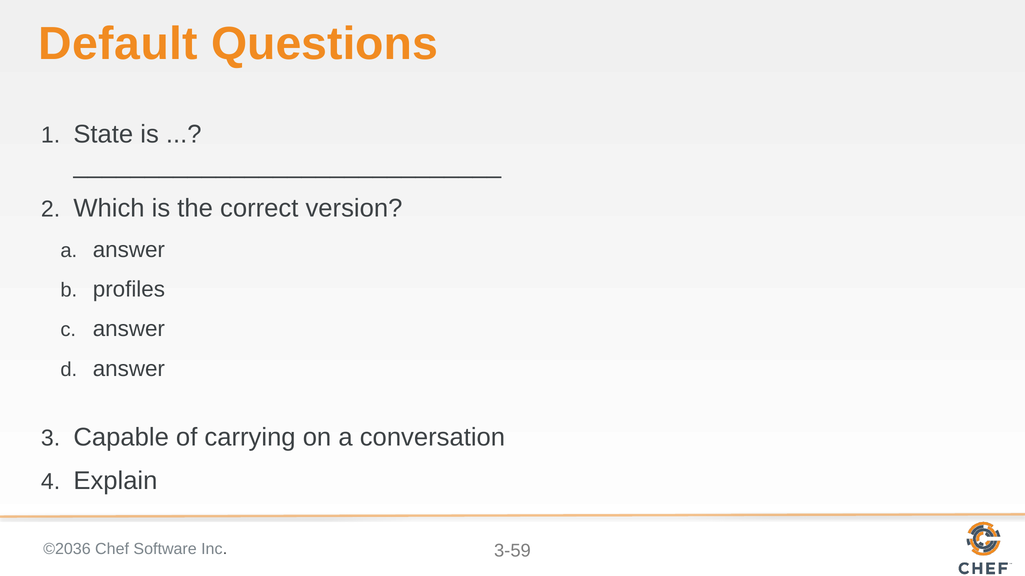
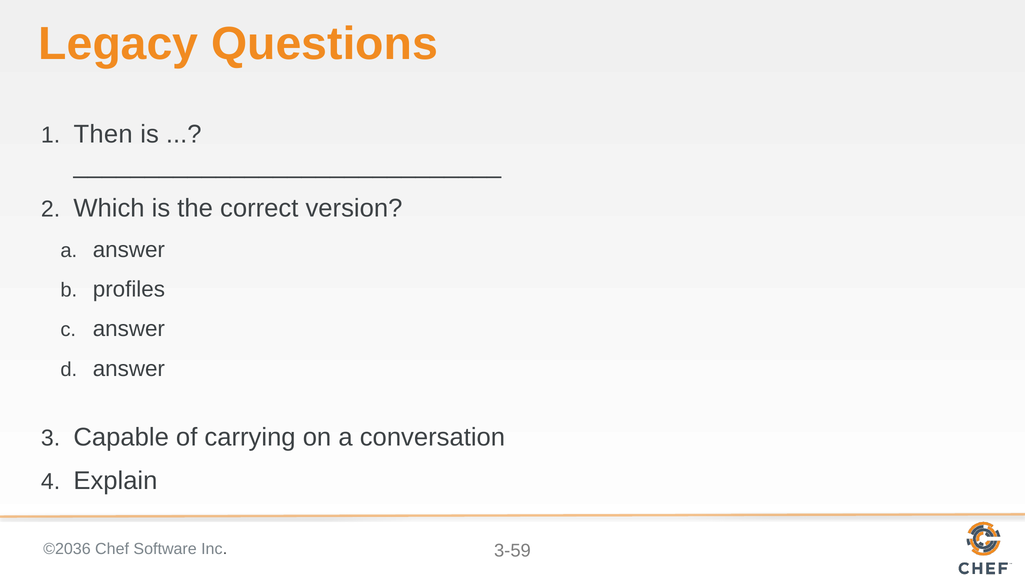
Default: Default -> Legacy (118, 44)
State: State -> Then (103, 134)
